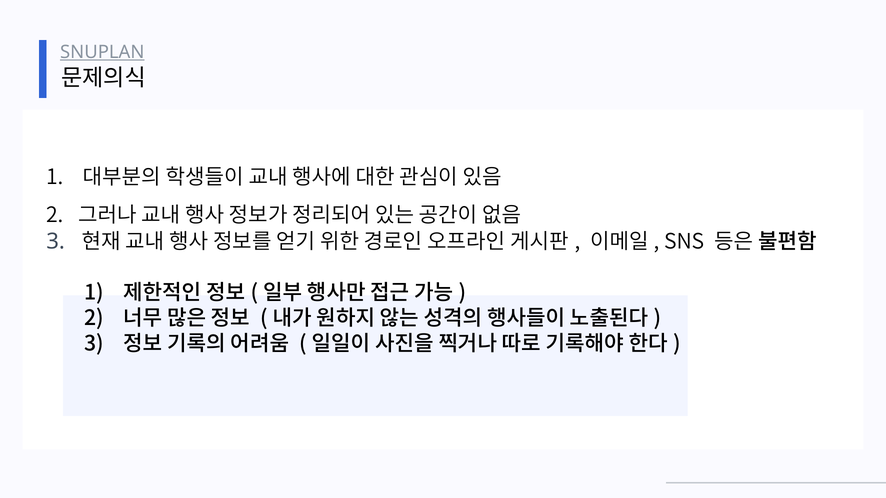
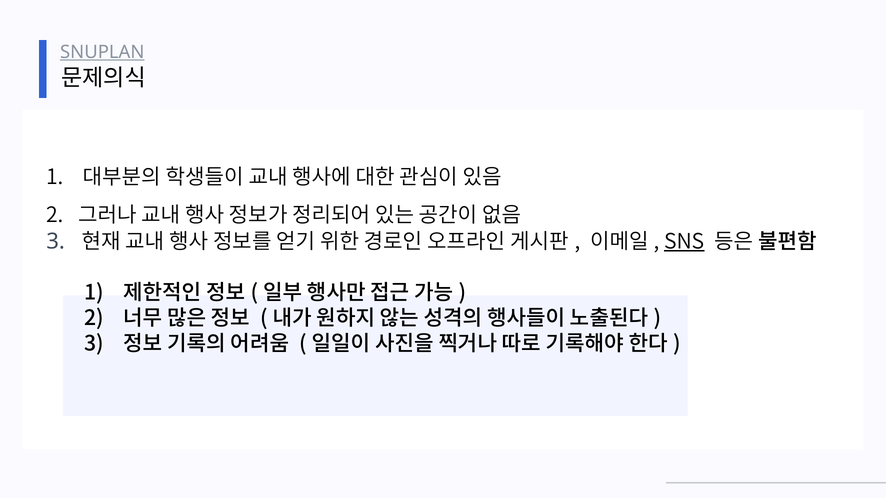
SNS underline: none -> present (684, 242)
